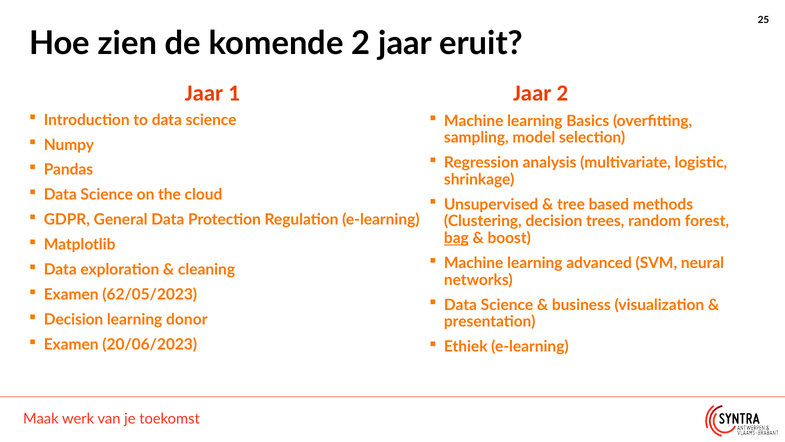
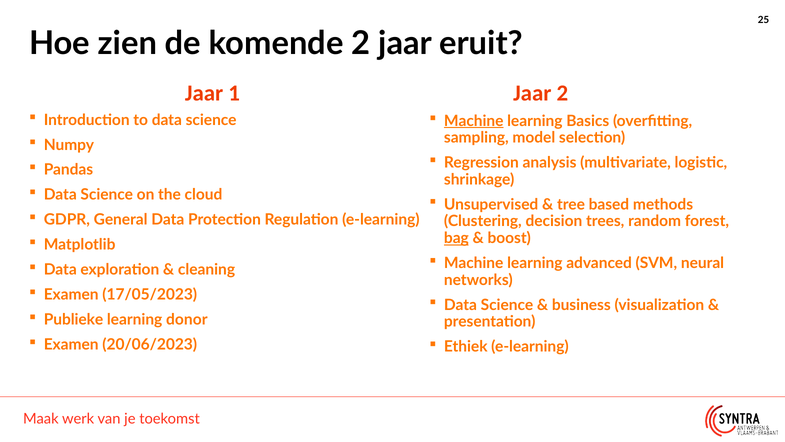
Machine underline: none -> present (474, 121)
62/05/2023: 62/05/2023 -> 17/05/2023 (150, 295)
Decision: Decision -> Publieke (74, 319)
